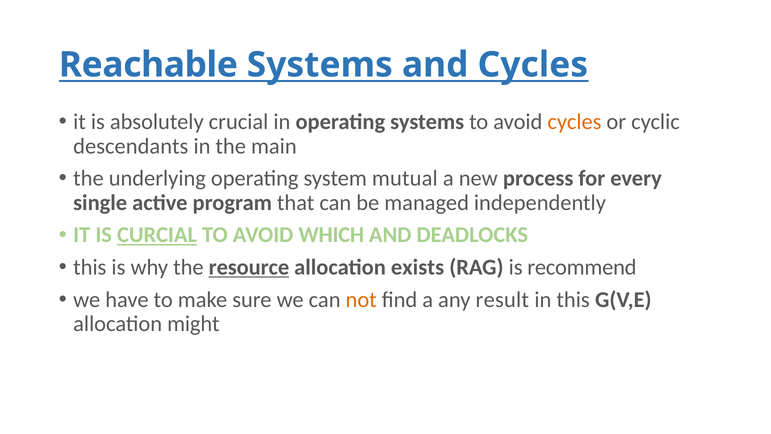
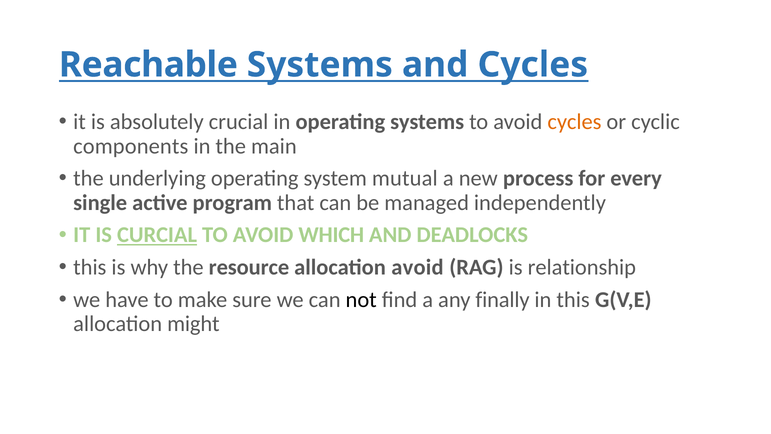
descendants: descendants -> components (131, 146)
resource underline: present -> none (249, 267)
allocation exists: exists -> avoid (417, 267)
recommend: recommend -> relationship (582, 267)
not colour: orange -> black (361, 299)
result: result -> finally (502, 299)
